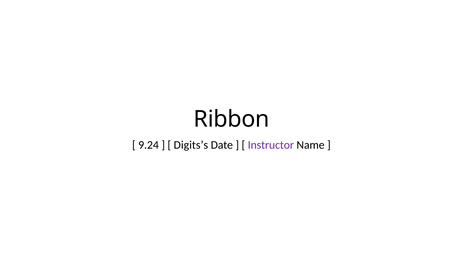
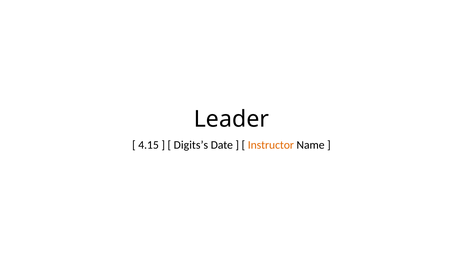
Ribbon: Ribbon -> Leader (231, 119)
9.24: 9.24 -> 4.15 (149, 145)
Instructor colour: purple -> orange (271, 145)
